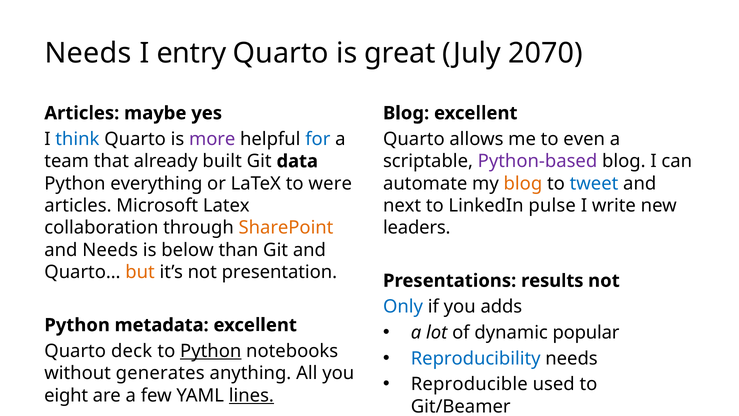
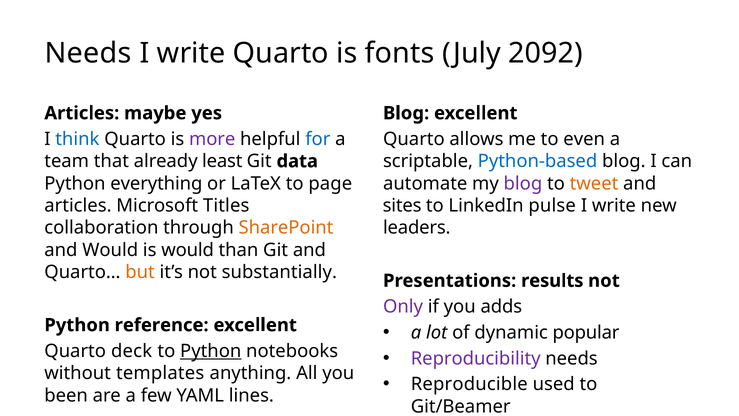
entry: entry -> write (191, 53)
great: great -> fonts (400, 53)
2070: 2070 -> 2092 (546, 53)
built: built -> least (222, 161)
Python-based colour: purple -> blue (537, 161)
were: were -> page (330, 183)
blog colour: orange -> purple (523, 183)
tweet colour: blue -> orange (594, 183)
Microsoft Latex: Latex -> Titles (226, 205)
next: next -> sites (402, 205)
and Needs: Needs -> Would (110, 250)
is below: below -> would (188, 250)
presentation: presentation -> substantially (279, 272)
Only colour: blue -> purple (403, 306)
metadata: metadata -> reference (162, 325)
Reproducibility colour: blue -> purple (476, 358)
generates: generates -> templates (160, 373)
eight: eight -> been (66, 395)
lines underline: present -> none (251, 395)
